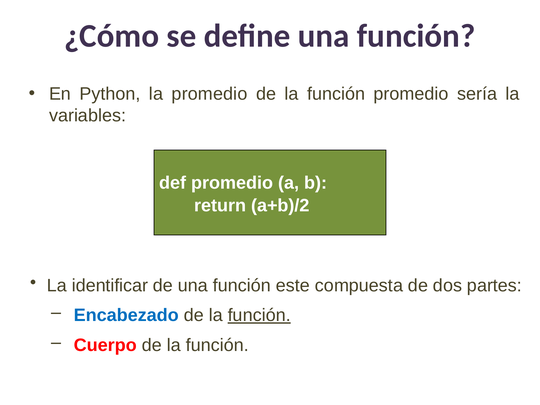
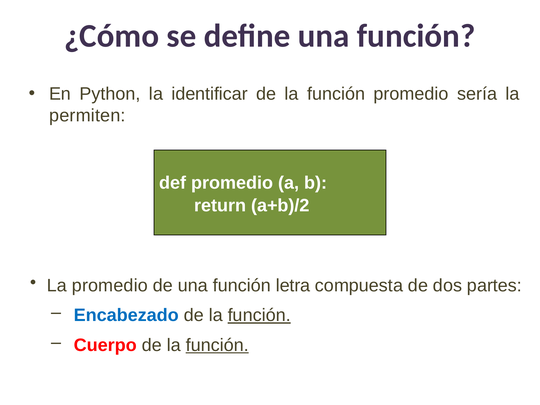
la promedio: promedio -> identificar (210, 94)
variables: variables -> permiten (87, 116)
La identificar: identificar -> promedio (110, 285)
este: este -> letra (293, 285)
función underline: none -> present (217, 345)
